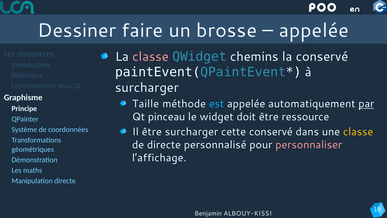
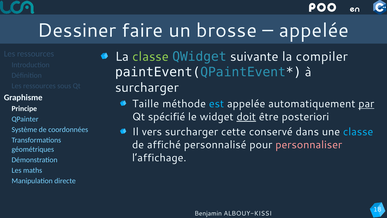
classe colour: pink -> light green (151, 57)
chemins: chemins -> suivante (254, 57)
la conservé: conservé -> compiler (322, 57)
pinceau: pinceau -> spécifié (167, 117)
doit underline: none -> present (246, 117)
ressource: ressource -> posteriori (305, 117)
Il être: être -> vers (152, 132)
classe colour: yellow -> light blue (358, 132)
de directe: directe -> affiché (164, 145)
